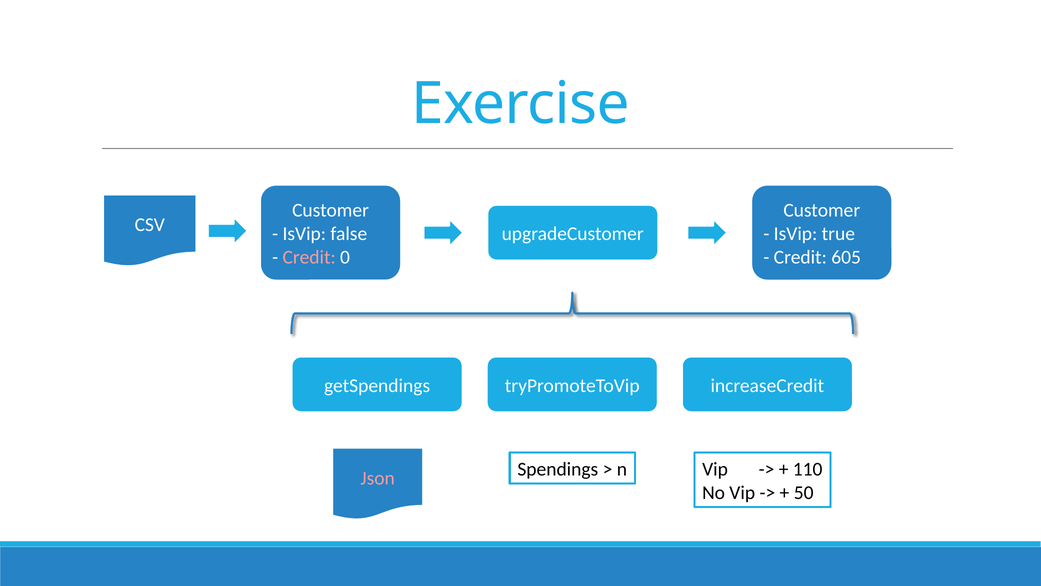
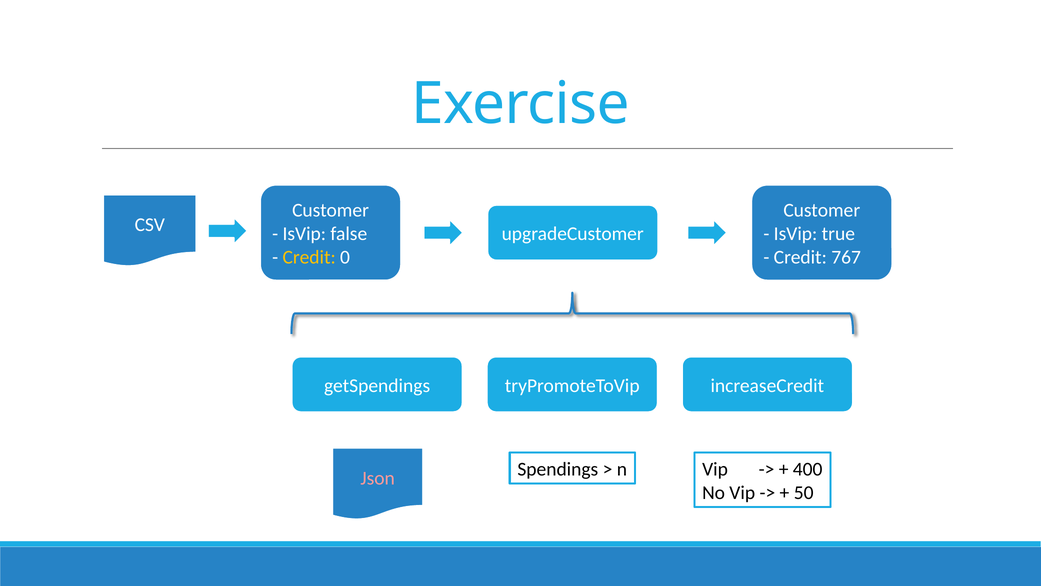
Credit colour: pink -> yellow (309, 257)
605: 605 -> 767 (846, 257)
110: 110 -> 400 (808, 469)
